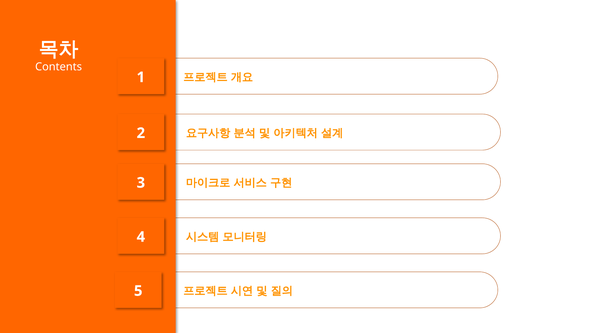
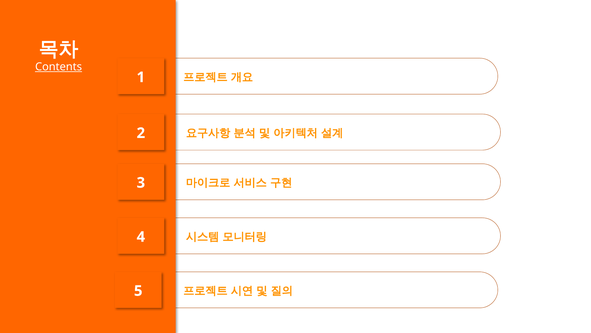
Contents underline: none -> present (59, 67)
